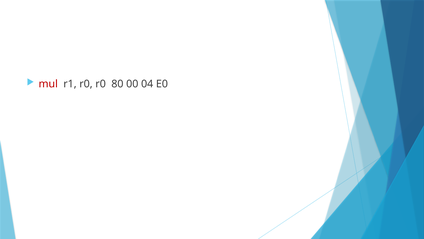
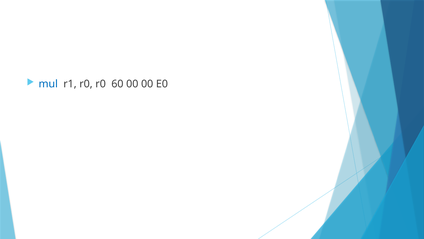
mul colour: red -> blue (48, 84)
80: 80 -> 60 (117, 84)
00 04: 04 -> 00 (147, 84)
